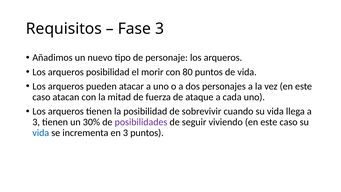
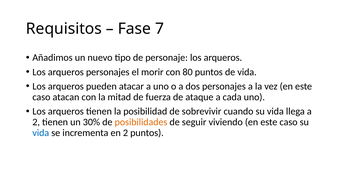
Fase 3: 3 -> 7 (160, 29)
arqueros posibilidad: posibilidad -> personajes (108, 72)
3: 3 -> 2 (36, 122)
posibilidades colour: purple -> orange (141, 122)
en 3: 3 -> 2 (125, 133)
